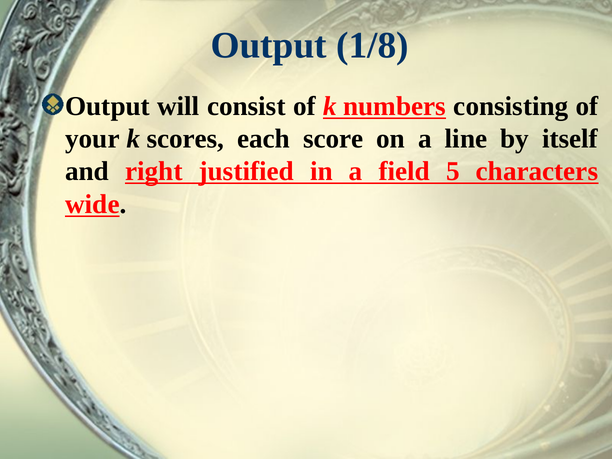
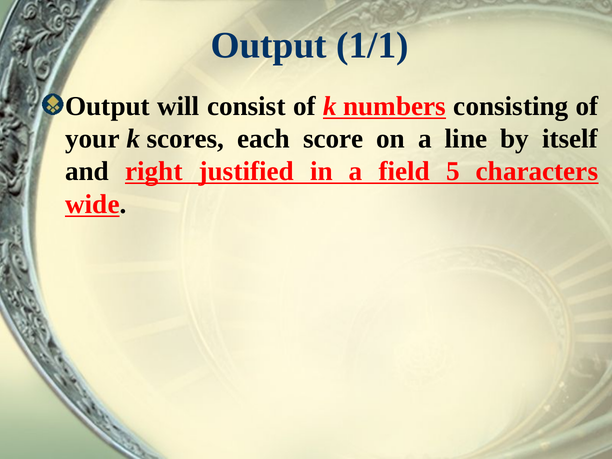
1/8: 1/8 -> 1/1 (373, 45)
